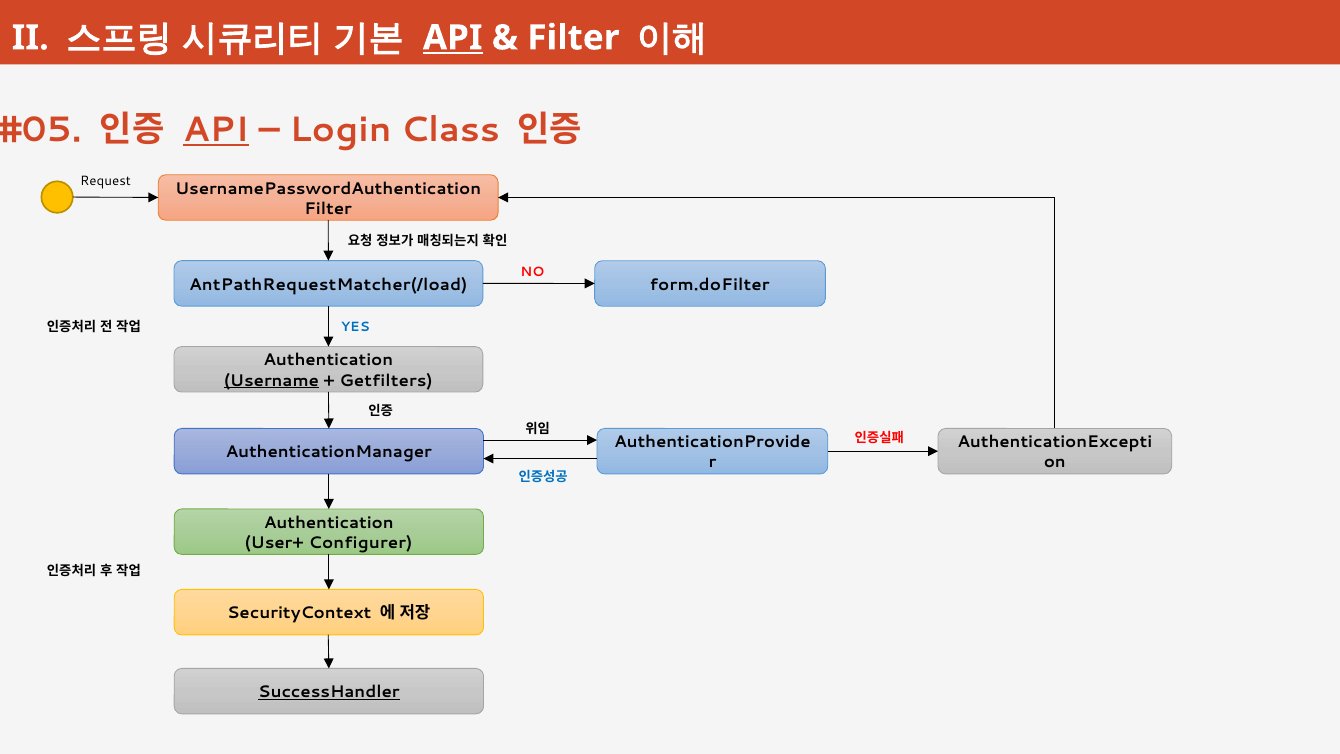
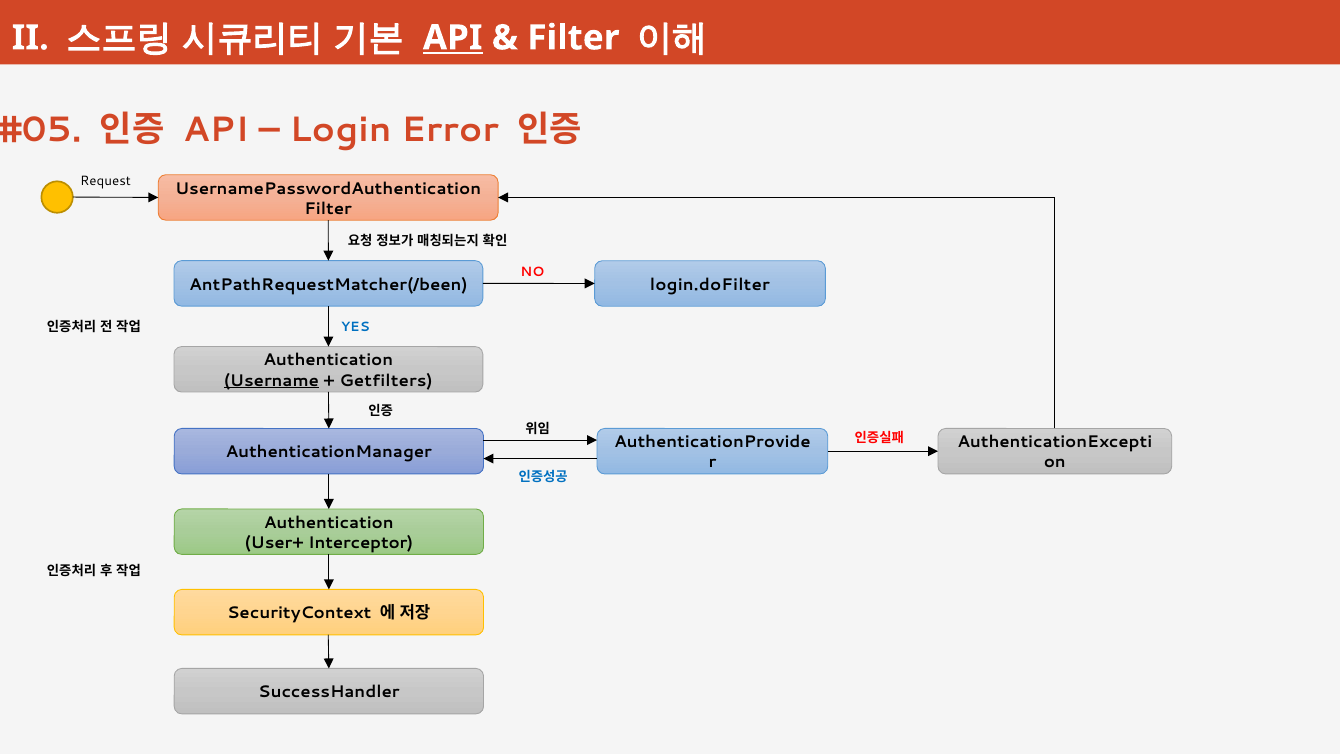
API underline: present -> none (216, 130)
Class: Class -> Error (450, 130)
AntPathRequestMatcher(/load: AntPathRequestMatcher(/load -> AntPathRequestMatcher(/been (328, 284)
form.doFilter: form.doFilter -> login.doFilter (710, 285)
Configurer: Configurer -> Interceptor (361, 543)
SuccessHandler underline: present -> none (329, 692)
